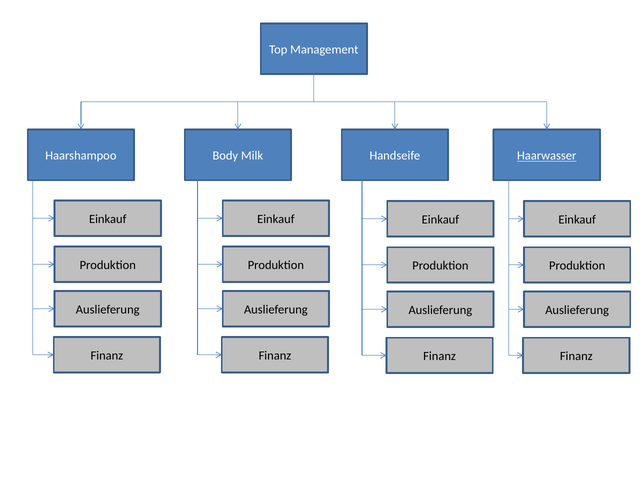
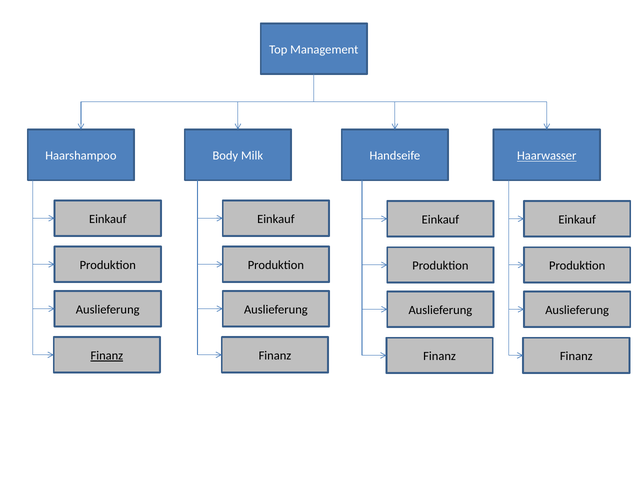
Finanz underline: none -> present (107, 356)
